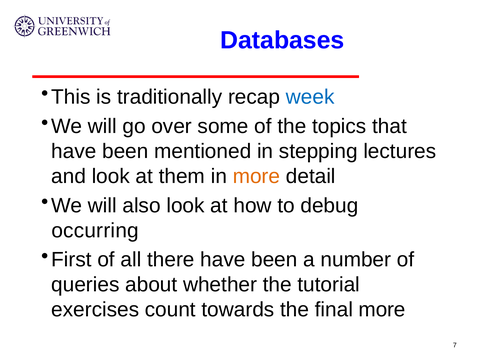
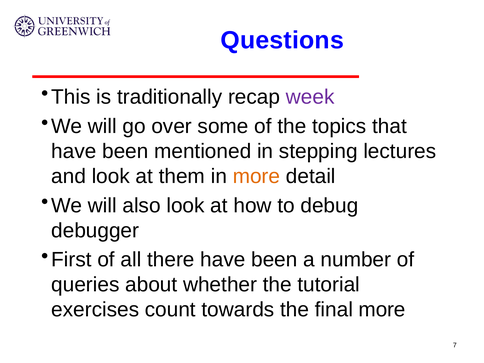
Databases: Databases -> Questions (282, 40)
week colour: blue -> purple (310, 97)
occurring: occurring -> debugger (95, 231)
